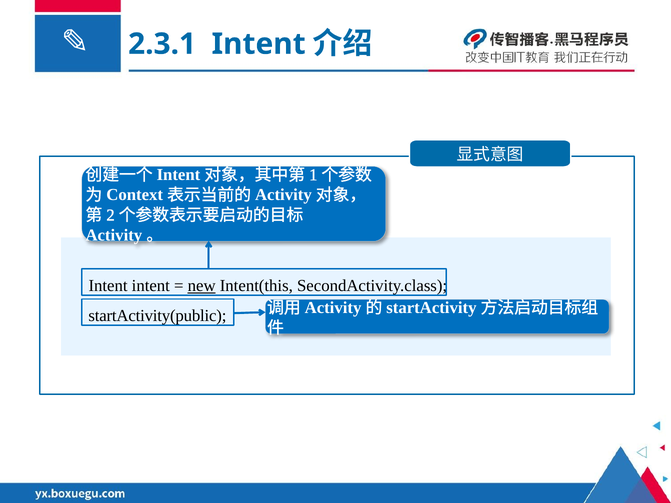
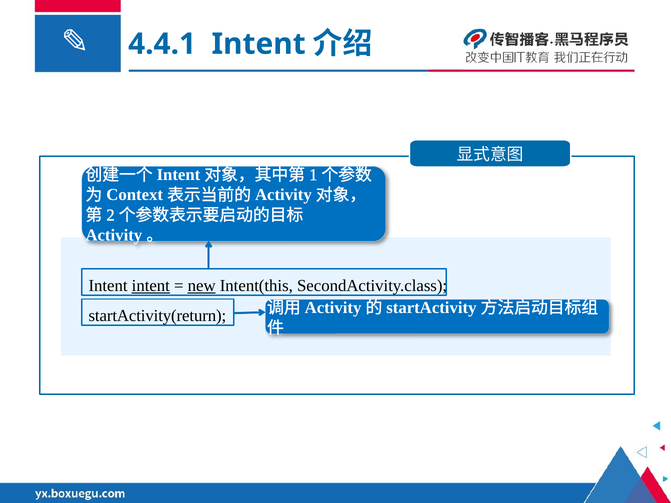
2.3.1: 2.3.1 -> 4.4.1 (162, 44)
intent underline: none -> present (151, 286)
startActivity(public: startActivity(public -> startActivity(return (157, 316)
